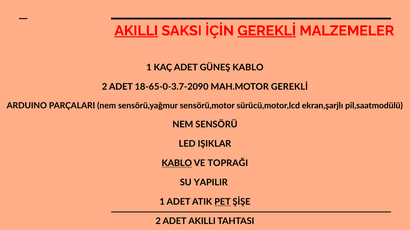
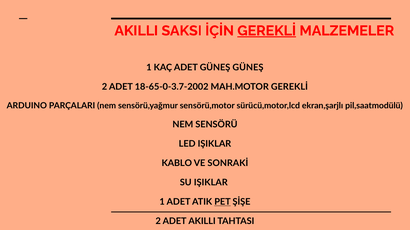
AKILLI underline: present -> none (136, 31)
GÜNEŞ KABLO: KABLO -> GÜNEŞ (248, 68)
18-65-0-3.7-2090: 18-65-0-3.7-2090 -> 18-65-0-3.7-2002 (172, 87)
KABLO underline: present -> none (177, 164)
TOPRAĞI: TOPRAĞI -> SONRAKİ (228, 164)
SU YAPILIR: YAPILIR -> IŞIKLAR (211, 183)
